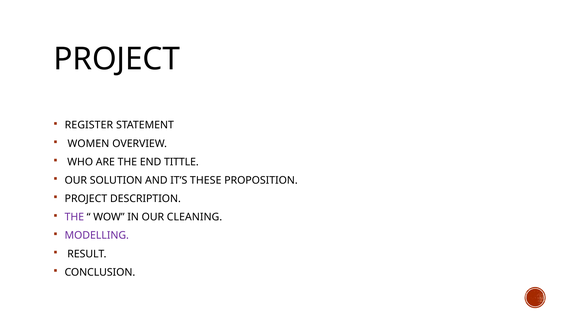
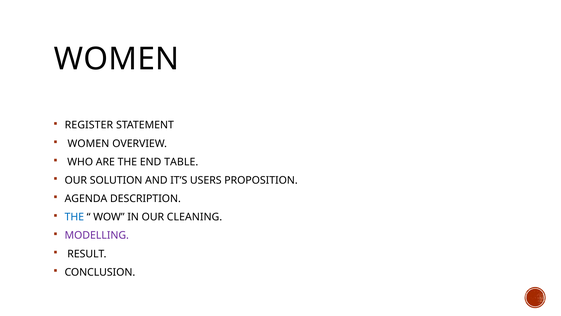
PROJECT: PROJECT -> WOMEN (117, 59)
TITTLE: TITTLE -> TABLE (181, 162)
THESE: THESE -> USERS (206, 180)
PROJECT: PROJECT -> AGENDA (86, 198)
THE colour: purple -> blue (74, 217)
